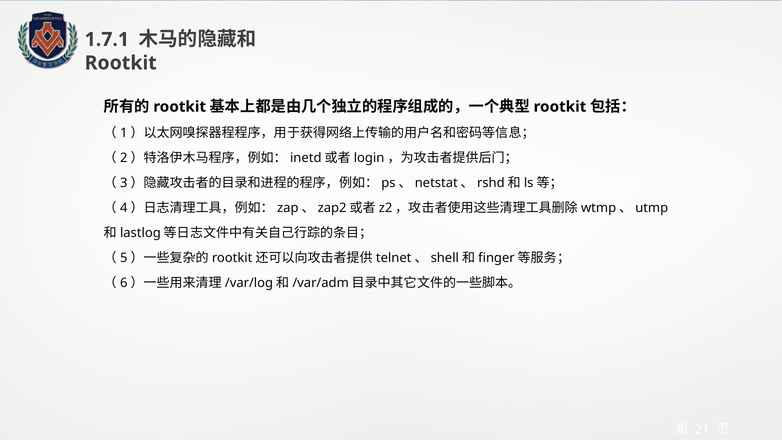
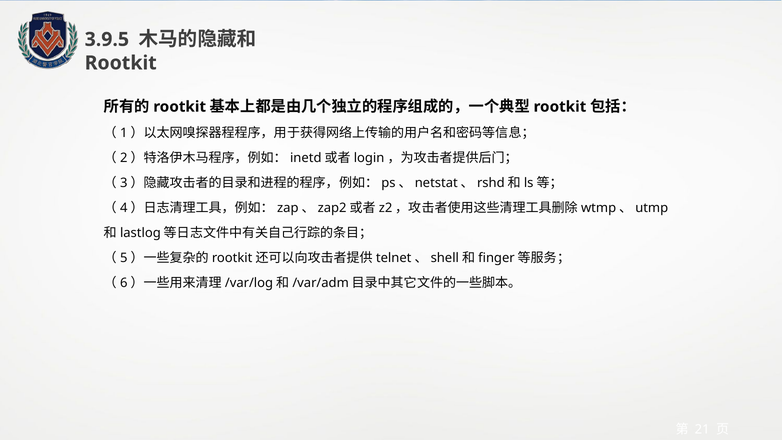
1.7.1: 1.7.1 -> 3.9.5 (107, 39)
